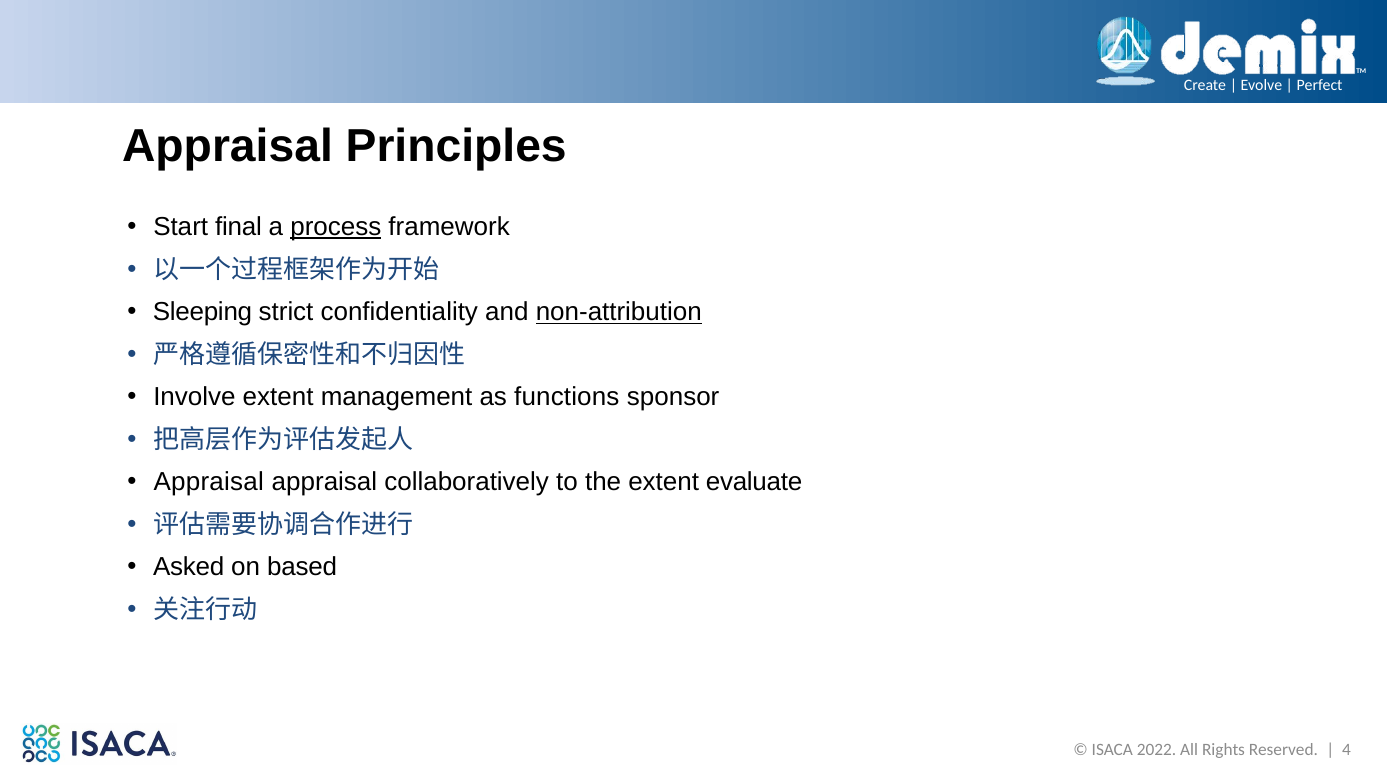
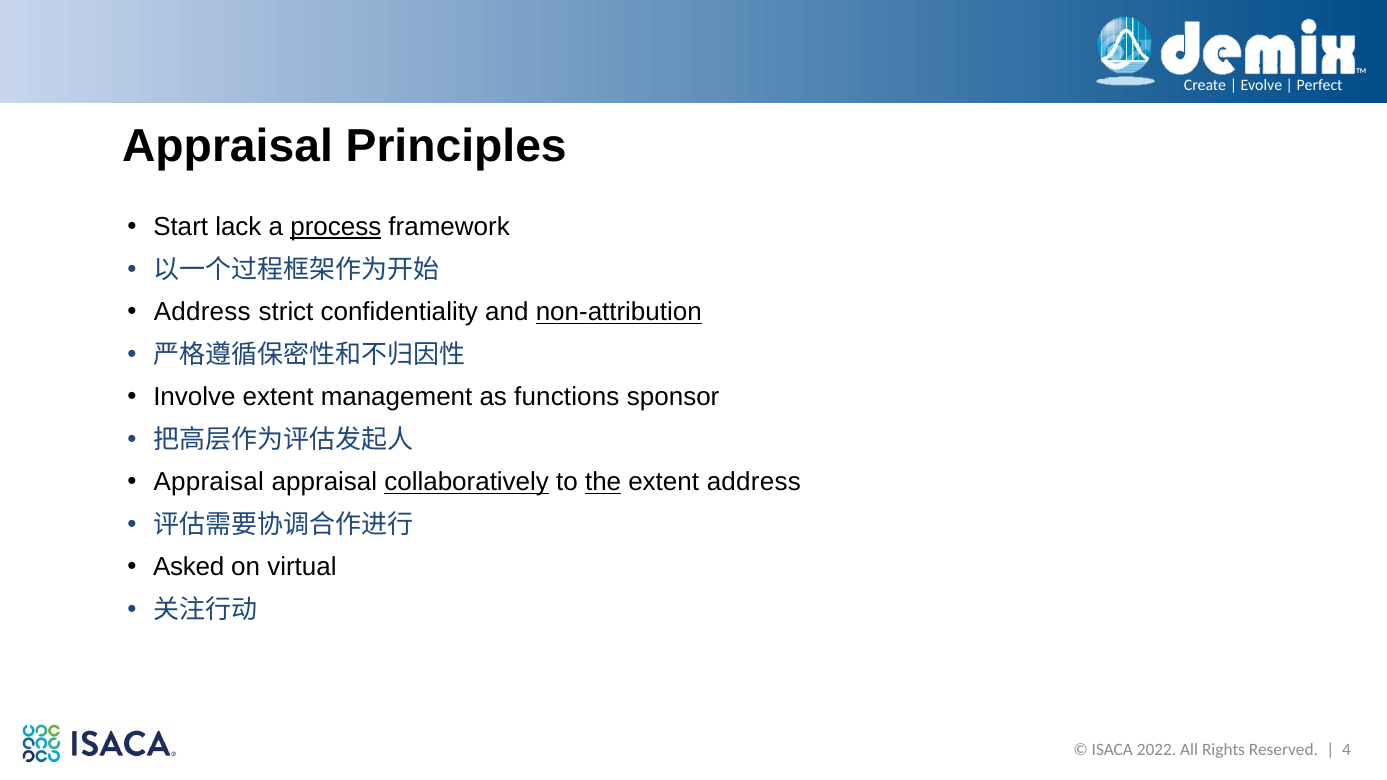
final: final -> lack (238, 227)
Sleeping: Sleeping -> Address (202, 312)
collaboratively underline: none -> present (467, 482)
the underline: none -> present (603, 482)
extent evaluate: evaluate -> address (754, 482)
based: based -> virtual (302, 568)
